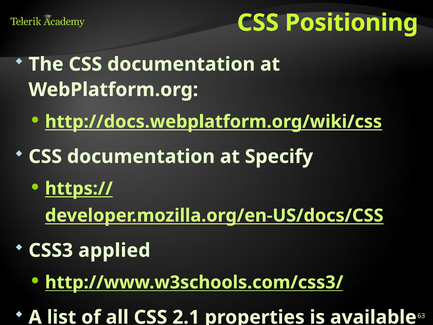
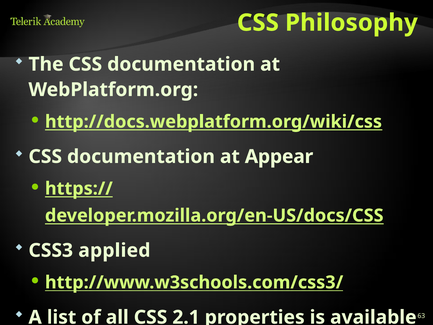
Positioning: Positioning -> Philosophy (351, 23)
Specify: Specify -> Appear (279, 156)
